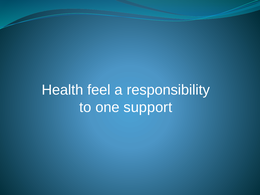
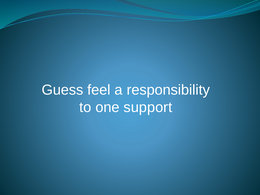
Health: Health -> Guess (63, 90)
